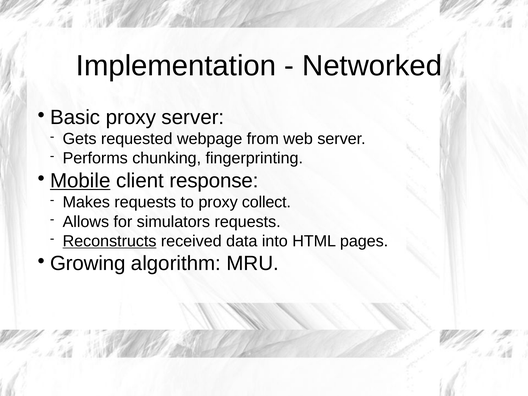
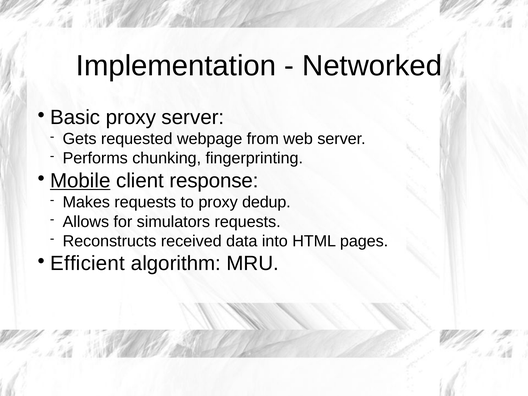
collect: collect -> dedup (266, 202)
Reconstructs underline: present -> none (110, 241)
Growing: Growing -> Efficient (88, 263)
